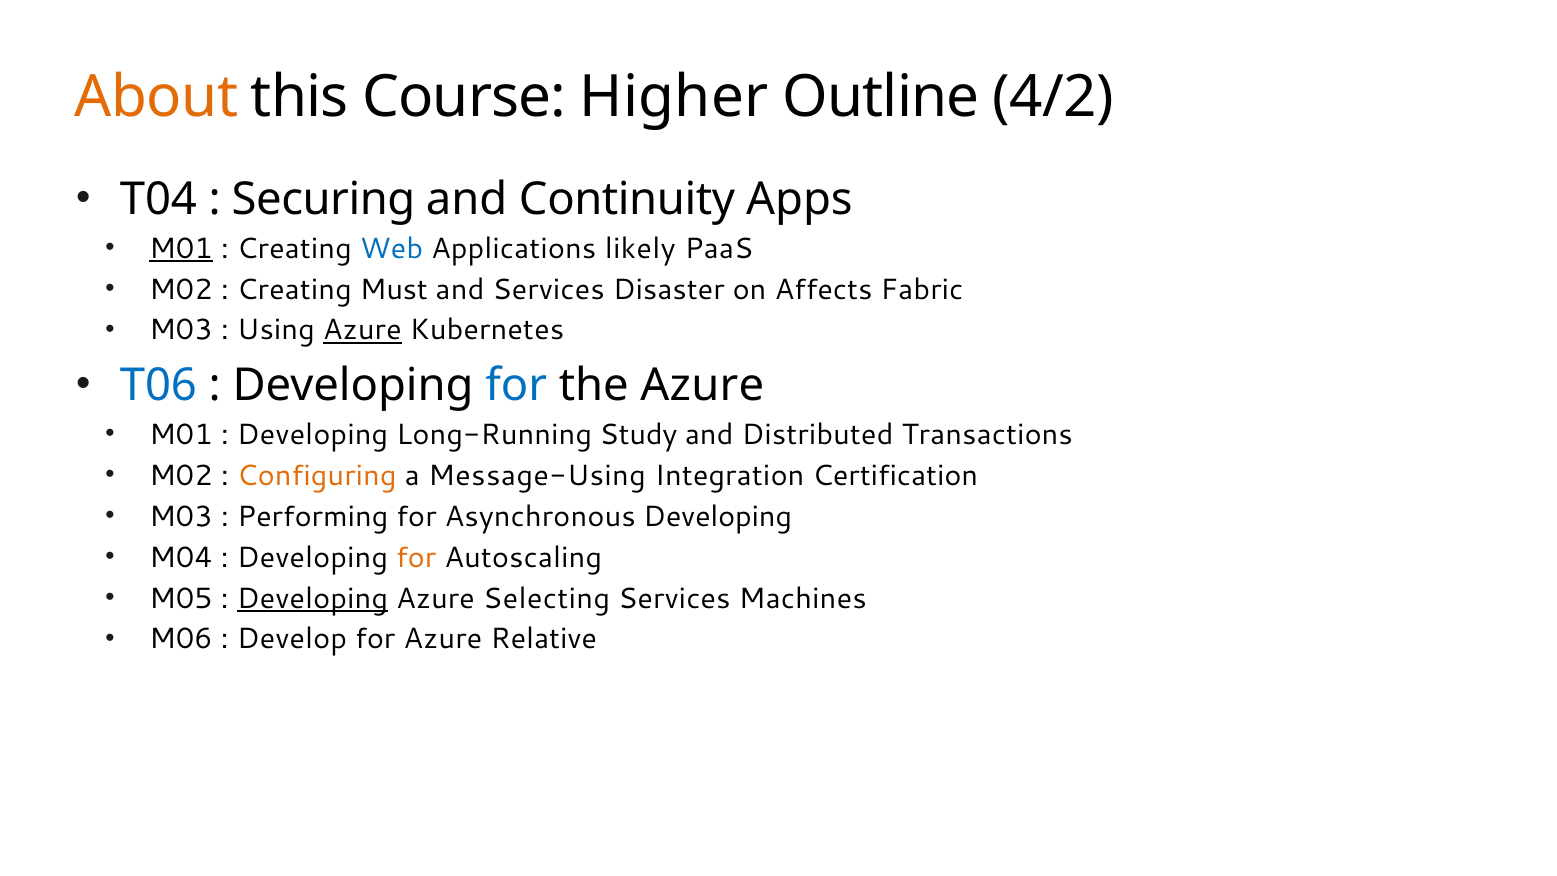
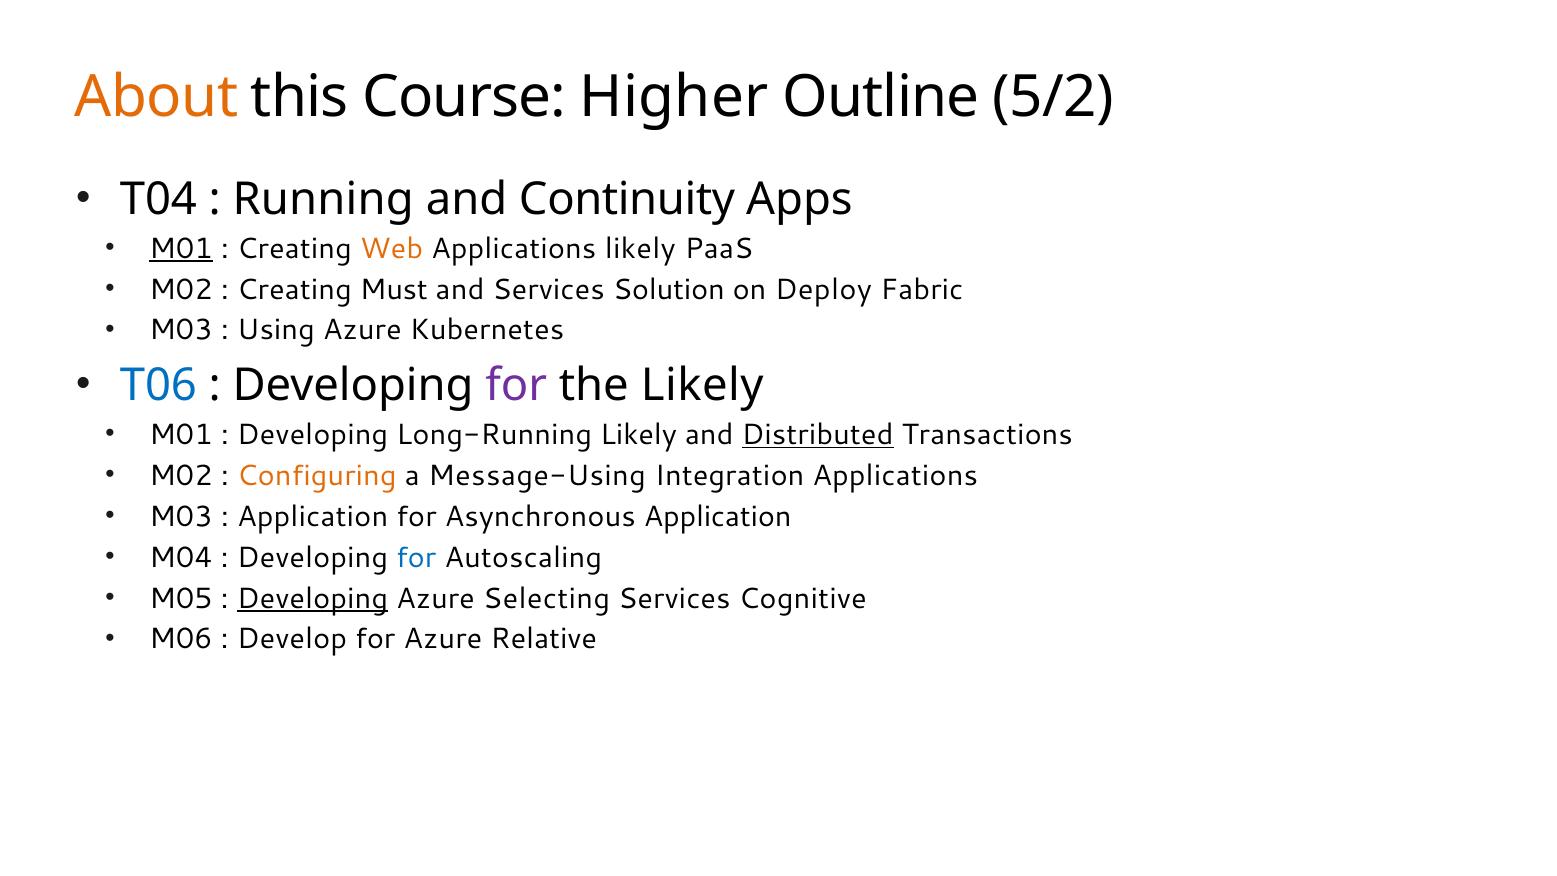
4/2: 4/2 -> 5/2 (1054, 98)
Securing: Securing -> Running (323, 199)
Web colour: blue -> orange (391, 249)
Disaster: Disaster -> Solution (669, 289)
Affects: Affects -> Deploy (823, 289)
Azure underline: present -> none (362, 330)
for colour: blue -> purple (516, 385)
the Azure: Azure -> Likely (702, 385)
Long-Running Study: Study -> Likely (638, 435)
Distributed underline: none -> present (818, 435)
Integration Certification: Certification -> Applications (895, 476)
Performing: Performing -> Application (313, 516)
Asynchronous Developing: Developing -> Application (718, 516)
for colour: orange -> blue (416, 557)
Machines: Machines -> Cognitive (803, 598)
